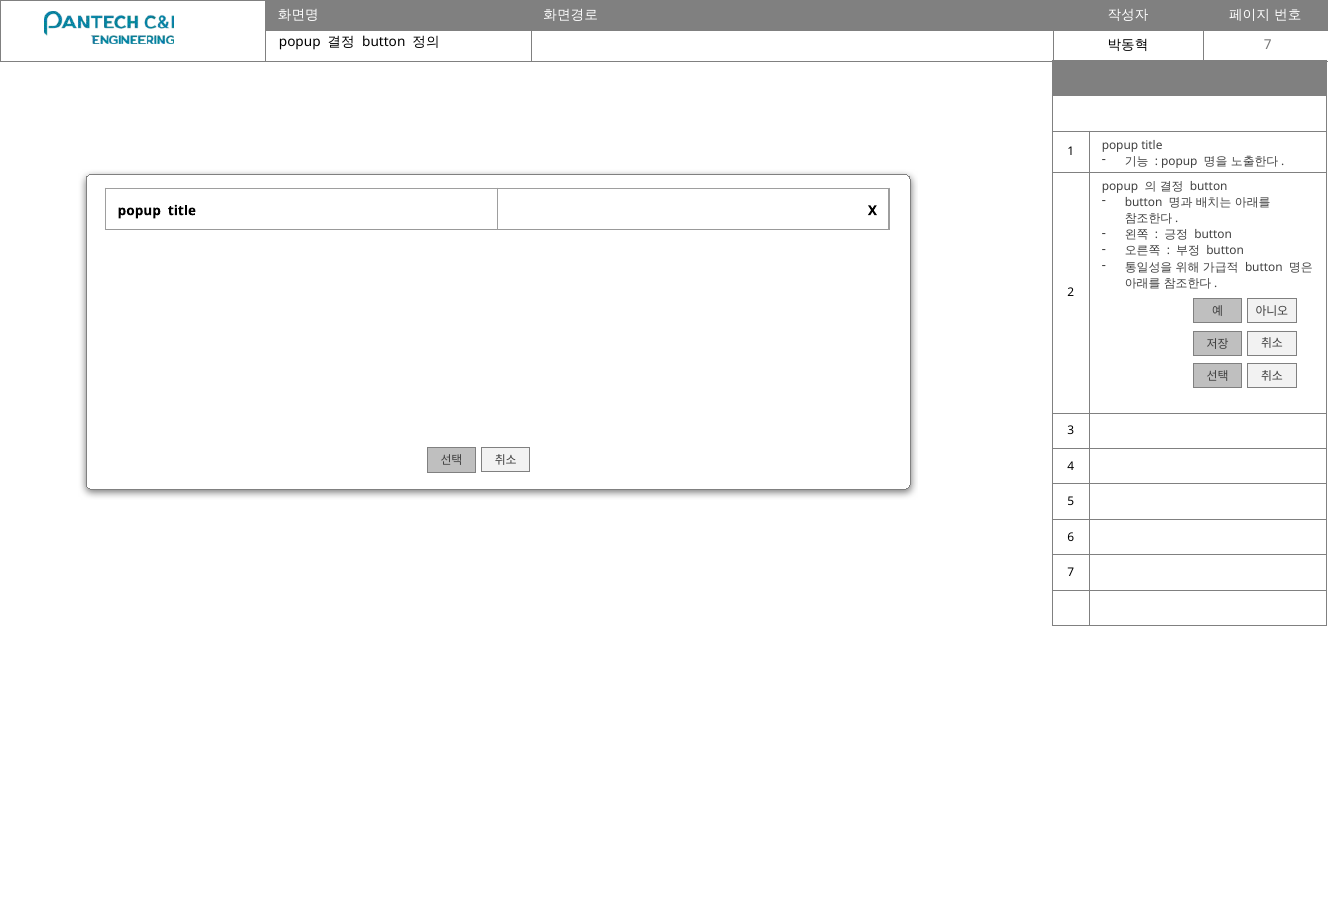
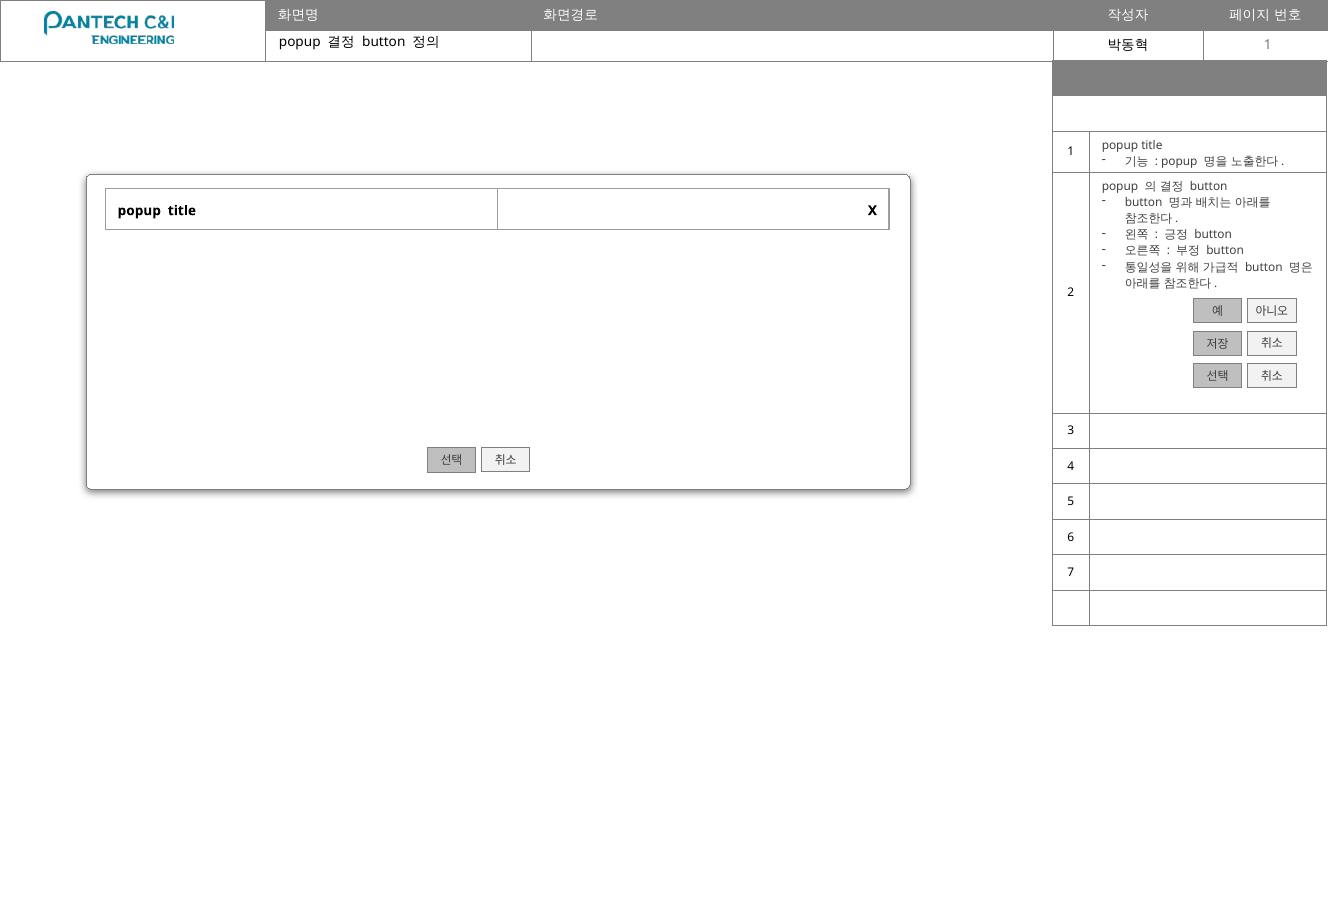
7: 7 -> 1 (1268, 45)
